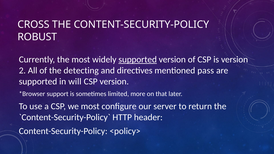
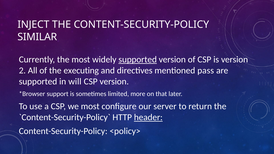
CROSS: CROSS -> INJECT (33, 25)
ROBUST: ROBUST -> SIMILAR (37, 37)
detecting: detecting -> executing (81, 71)
header underline: none -> present (148, 117)
